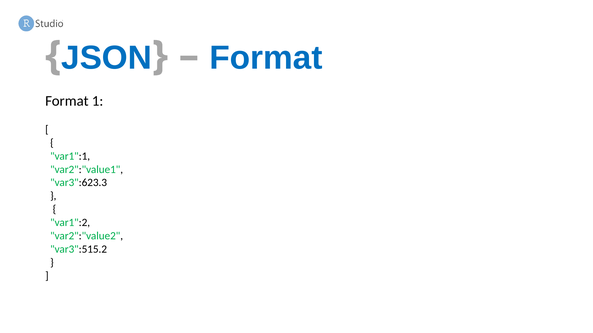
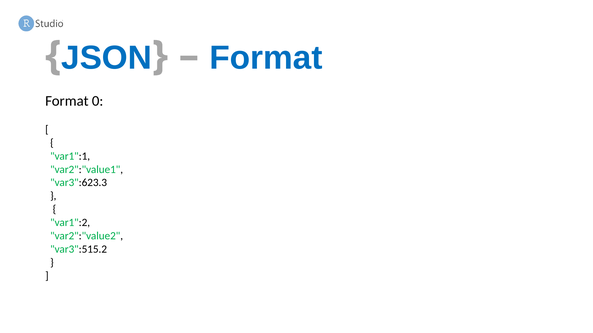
1: 1 -> 0 (98, 101)
